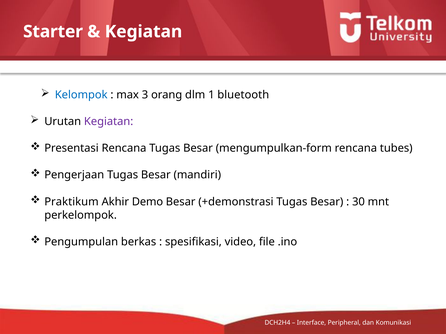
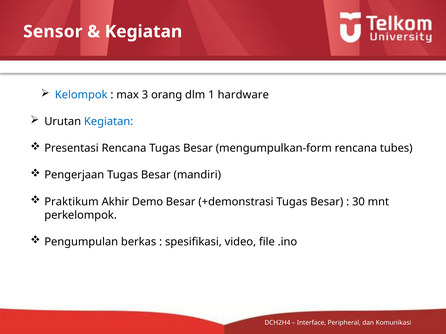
Starter: Starter -> Sensor (53, 32)
bluetooth: bluetooth -> hardware (243, 95)
Kegiatan colour: purple -> blue (109, 122)
